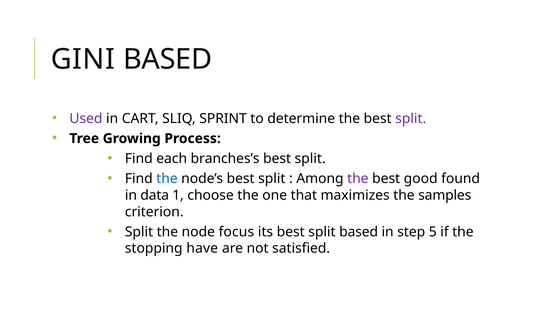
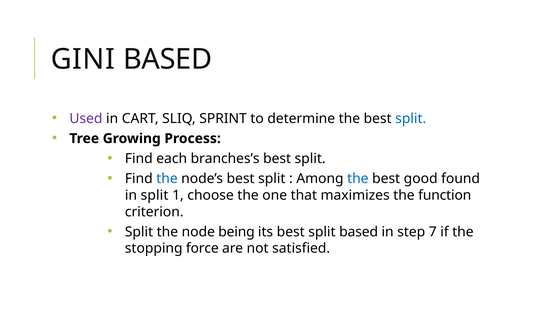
split colour: purple -> blue (411, 119)
the colour: purple -> blue (358, 179)
in data: data -> split (155, 196)
samples: samples -> function (445, 196)
focus: focus -> being (237, 232)
5: 5 -> 7 (433, 232)
have: have -> force (202, 249)
